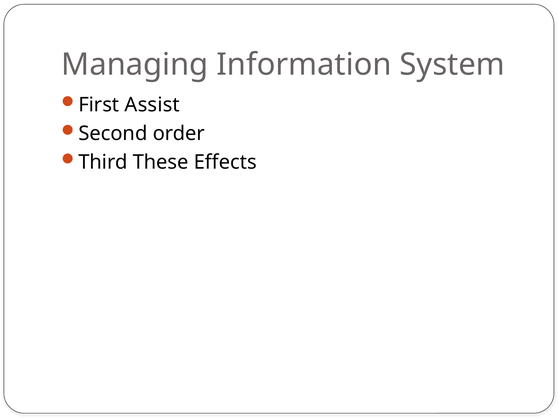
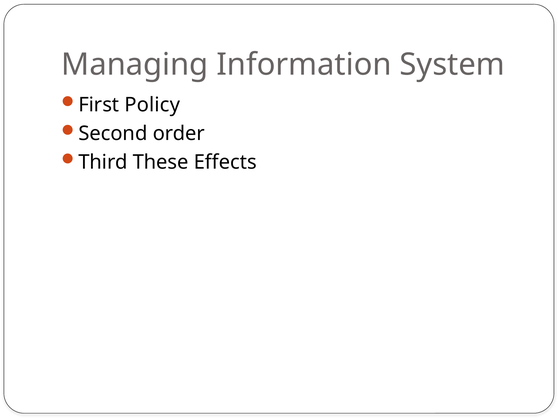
Assist: Assist -> Policy (152, 105)
